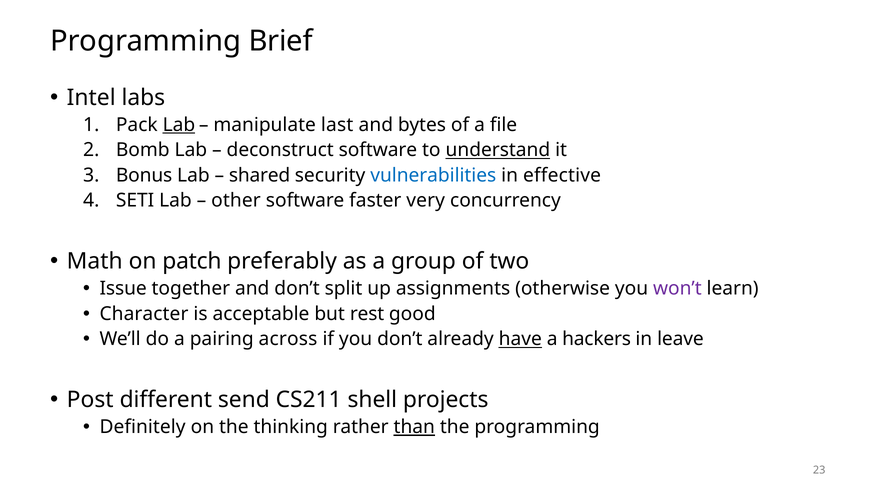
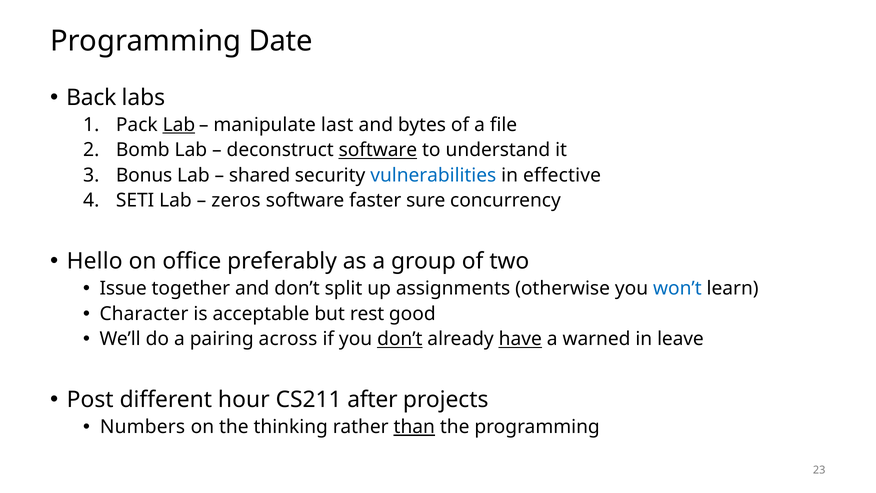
Brief: Brief -> Date (281, 41)
Intel: Intel -> Back (91, 98)
software underline: none -> present (378, 150)
understand underline: present -> none (498, 150)
other: other -> zeros (236, 201)
very: very -> sure (426, 201)
Math: Math -> Hello (95, 261)
patch: patch -> office (192, 261)
won’t colour: purple -> blue (677, 288)
don’t underline: none -> present (400, 339)
hackers: hackers -> warned (596, 339)
send: send -> hour (244, 400)
shell: shell -> after (372, 400)
Definitely: Definitely -> Numbers (142, 427)
